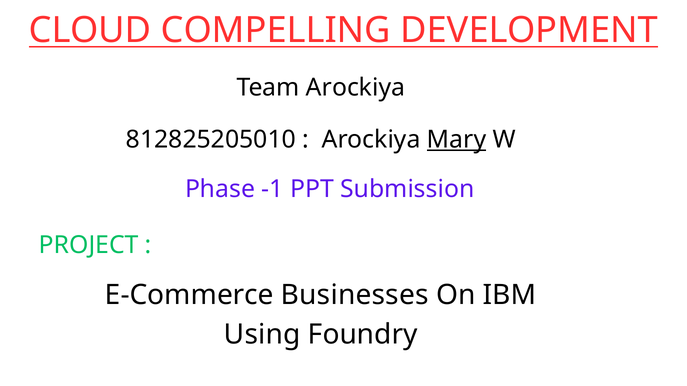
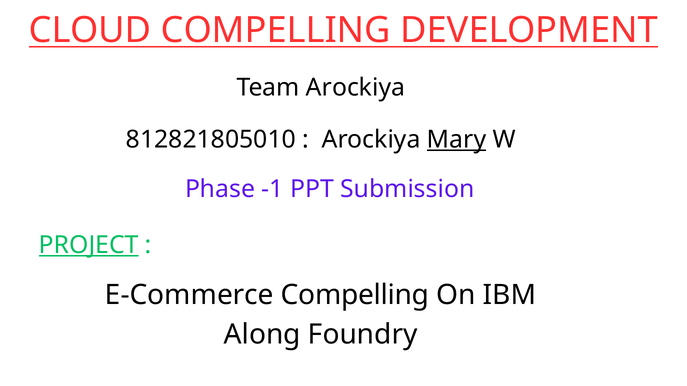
812825205010: 812825205010 -> 812821805010 (211, 140)
PROJECT underline: none -> present (89, 245)
E-Commerce Businesses: Businesses -> Compelling (355, 295)
Using: Using -> Along (262, 335)
